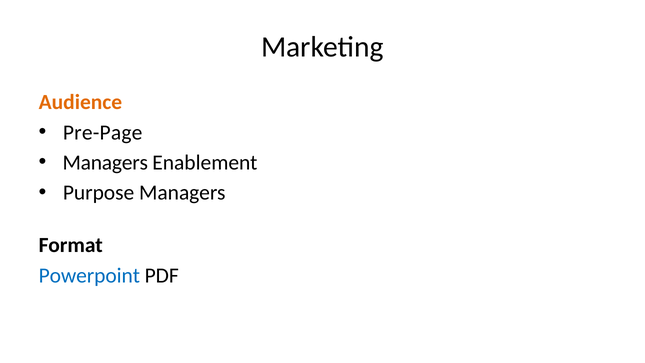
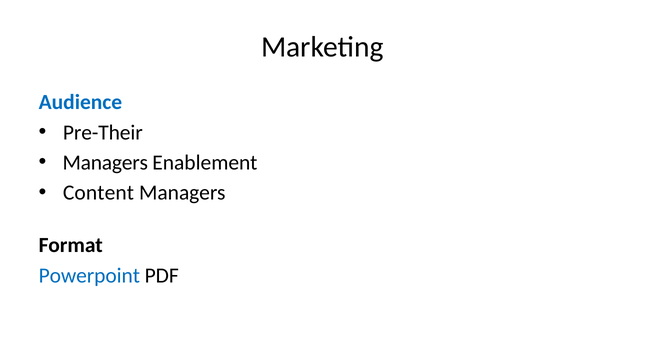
Audience colour: orange -> blue (80, 102)
Pre-Page: Pre-Page -> Pre-Their (103, 132)
Purpose: Purpose -> Content (98, 193)
